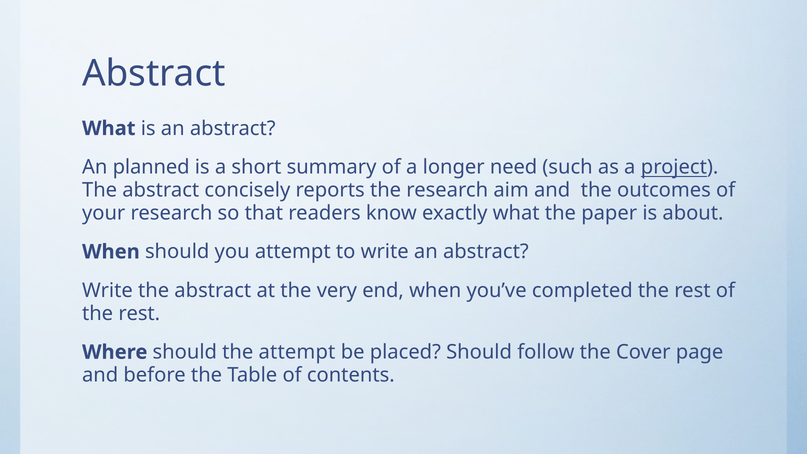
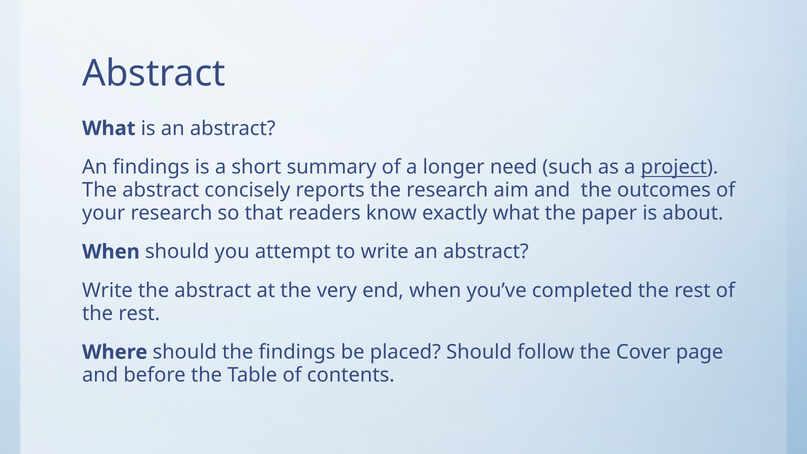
An planned: planned -> findings (151, 167)
the attempt: attempt -> findings (297, 352)
